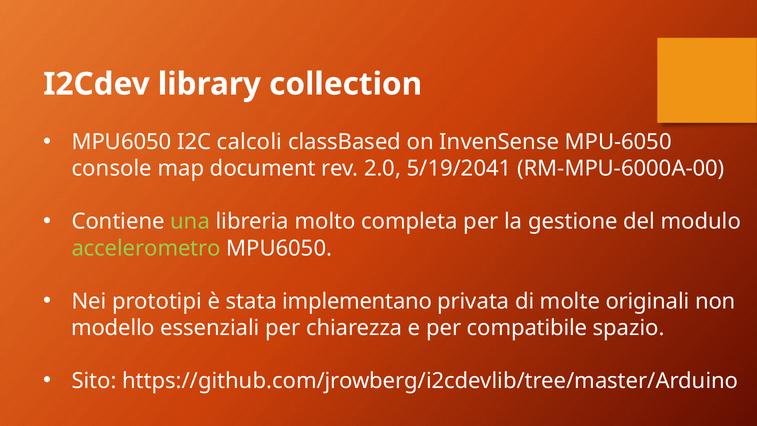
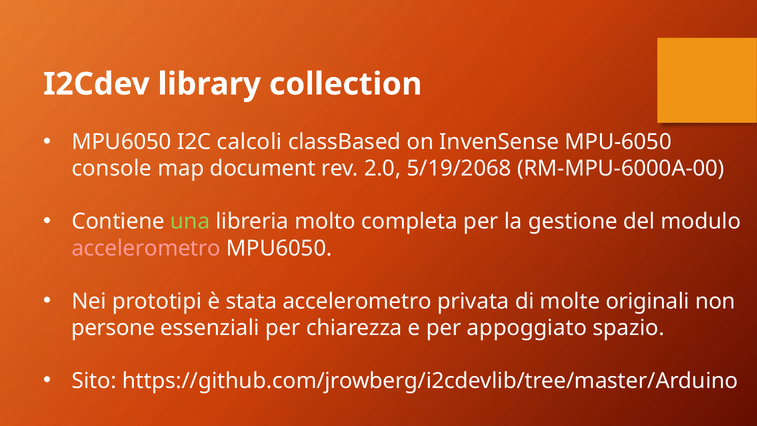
5/19/2041: 5/19/2041 -> 5/19/2068 (459, 169)
accelerometro colour: light green -> pink (146, 248)
stata implementano: implementano -> accelerometro (357, 301)
modello: modello -> persone (113, 328)
compatibile: compatibile -> appoggiato (527, 328)
